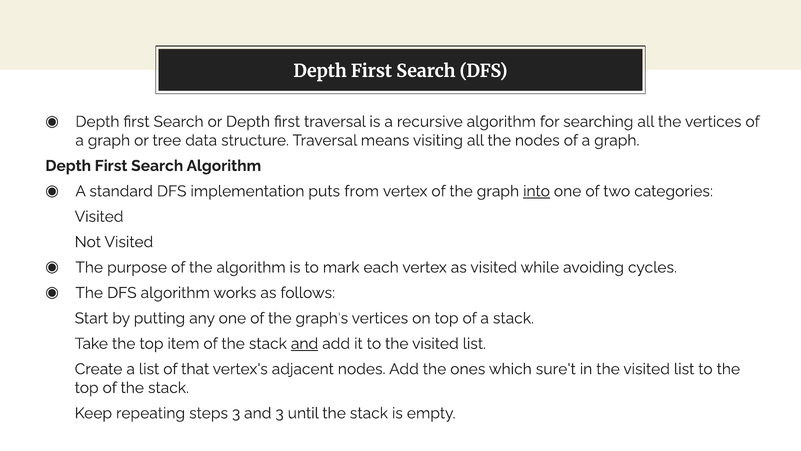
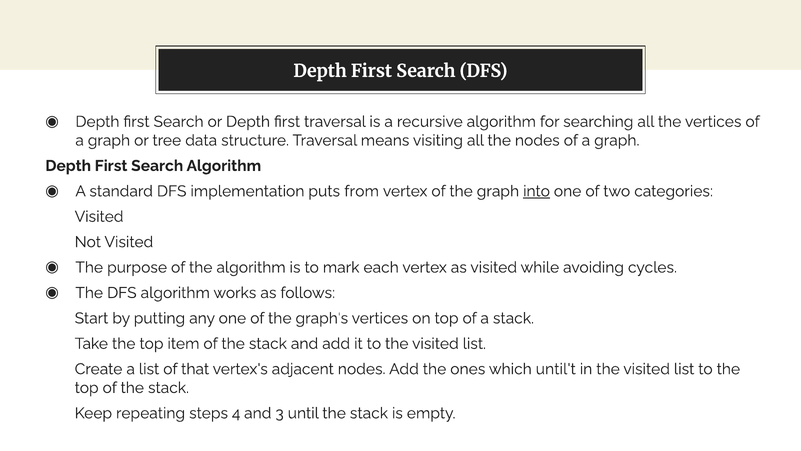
and underline: present -> none (305, 343)
sure't: sure't -> until't (556, 369)
steps 3: 3 -> 4 (236, 413)
